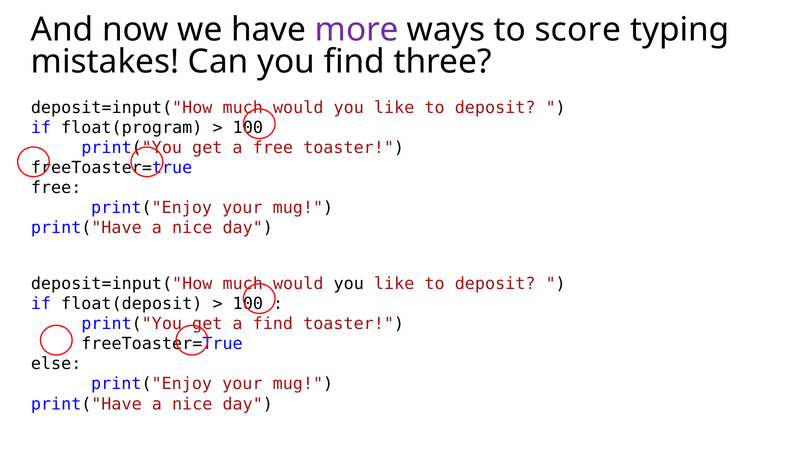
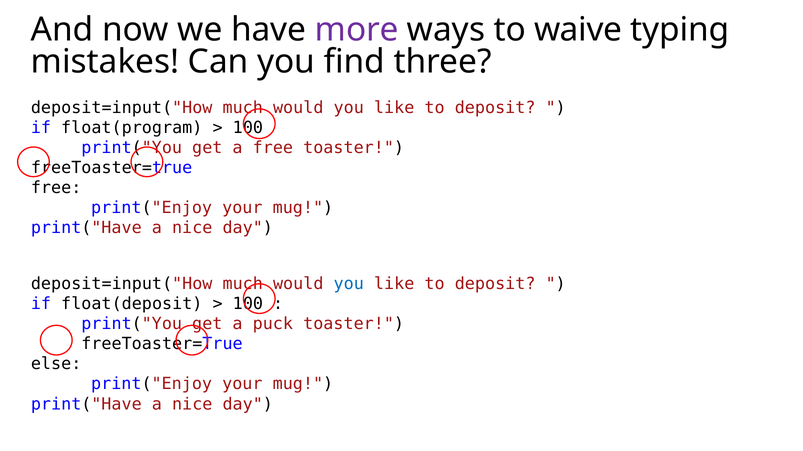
score: score -> waive (578, 30)
you colour: black -> blue (349, 284)
a find: find -> puck (273, 324)
